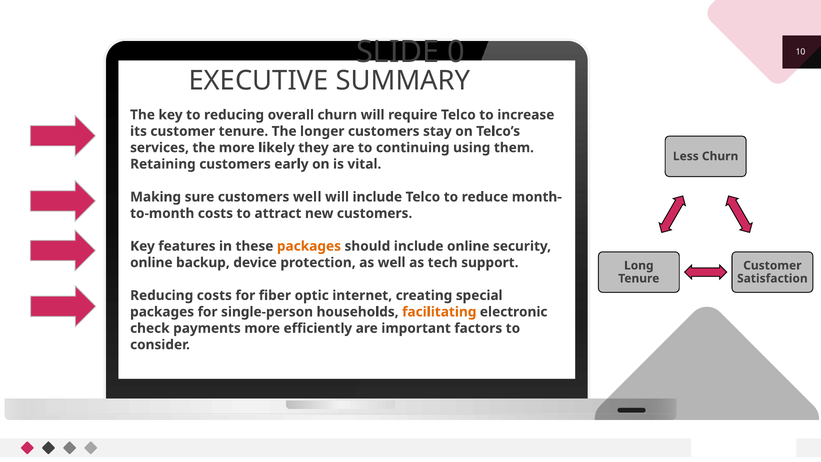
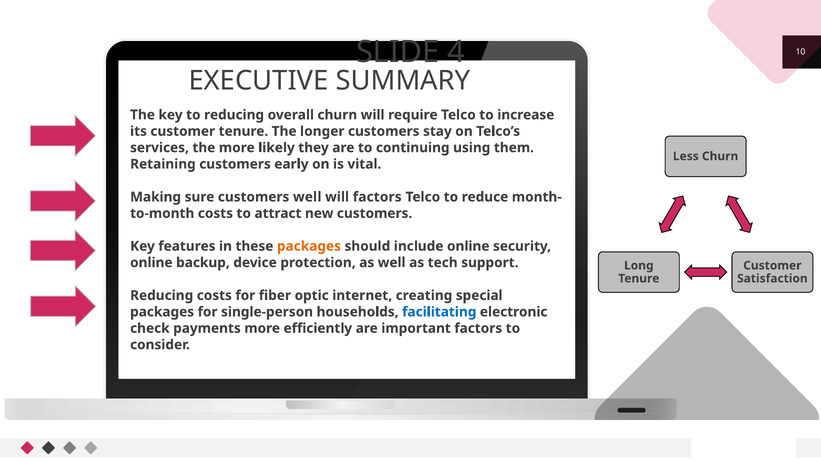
0: 0 -> 4 (456, 52)
will include: include -> factors (377, 197)
facilitating colour: orange -> blue (439, 312)
